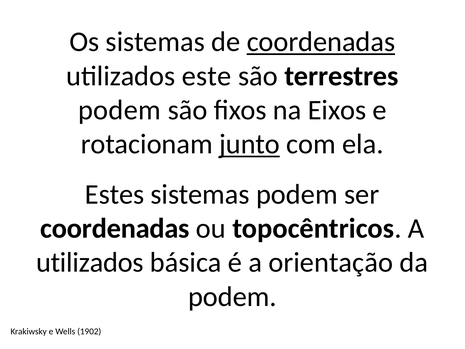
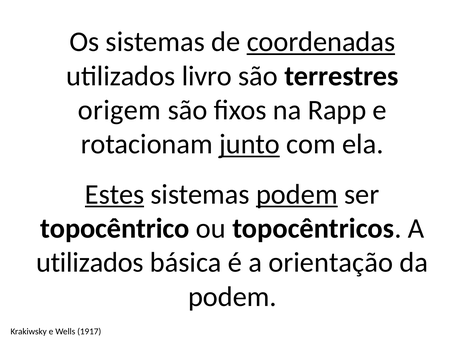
este: este -> livro (207, 76)
podem: podem -> origem (119, 110)
Eixos: Eixos -> Rapp (337, 110)
Estes underline: none -> present (115, 194)
podem underline: none -> present (297, 194)
coordenadas: coordenadas -> topocêntrico (115, 228)
1902: 1902 -> 1917 (89, 331)
